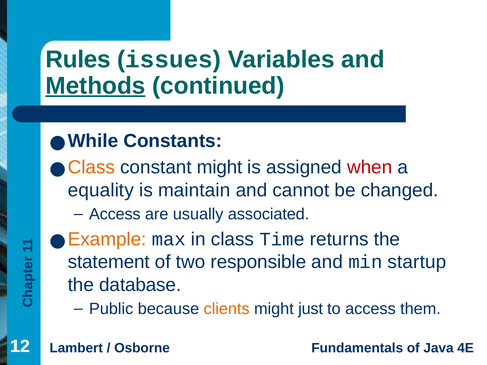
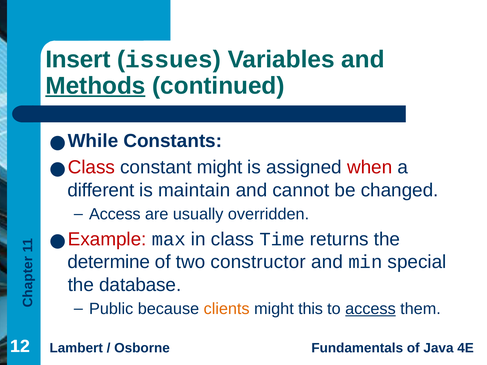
Rules: Rules -> Insert (78, 59)
Class colour: orange -> red (91, 167)
equality: equality -> different (101, 190)
associated: associated -> overridden (269, 214)
Example colour: orange -> red (107, 239)
statement: statement -> determine (109, 262)
responsible: responsible -> constructor (258, 262)
startup: startup -> special (417, 262)
just: just -> this (311, 309)
access underline: none -> present (370, 309)
